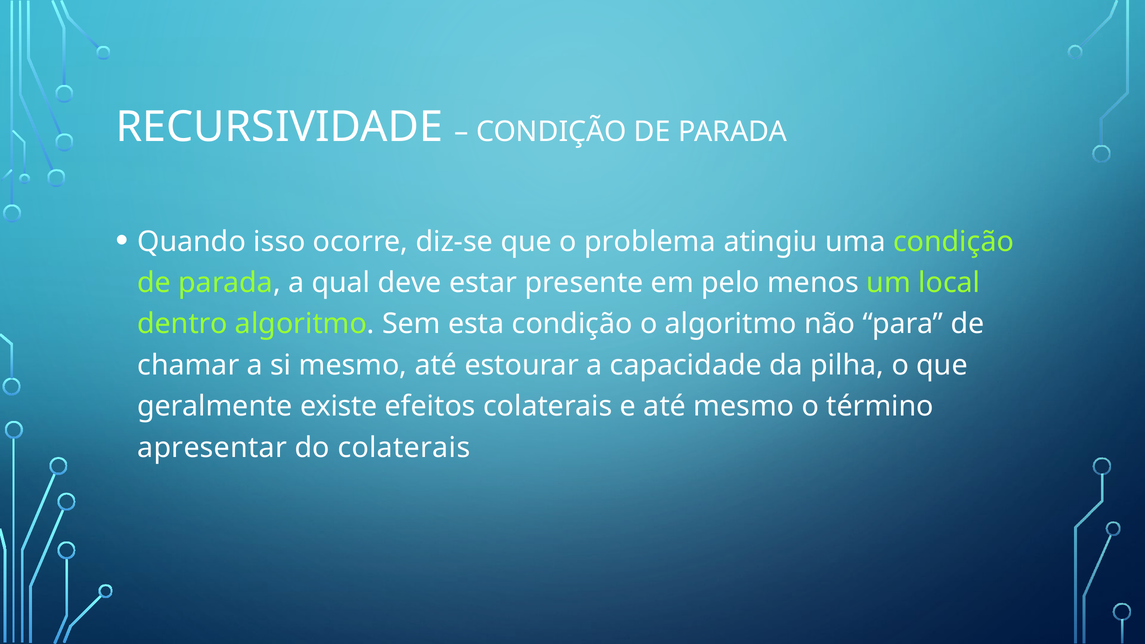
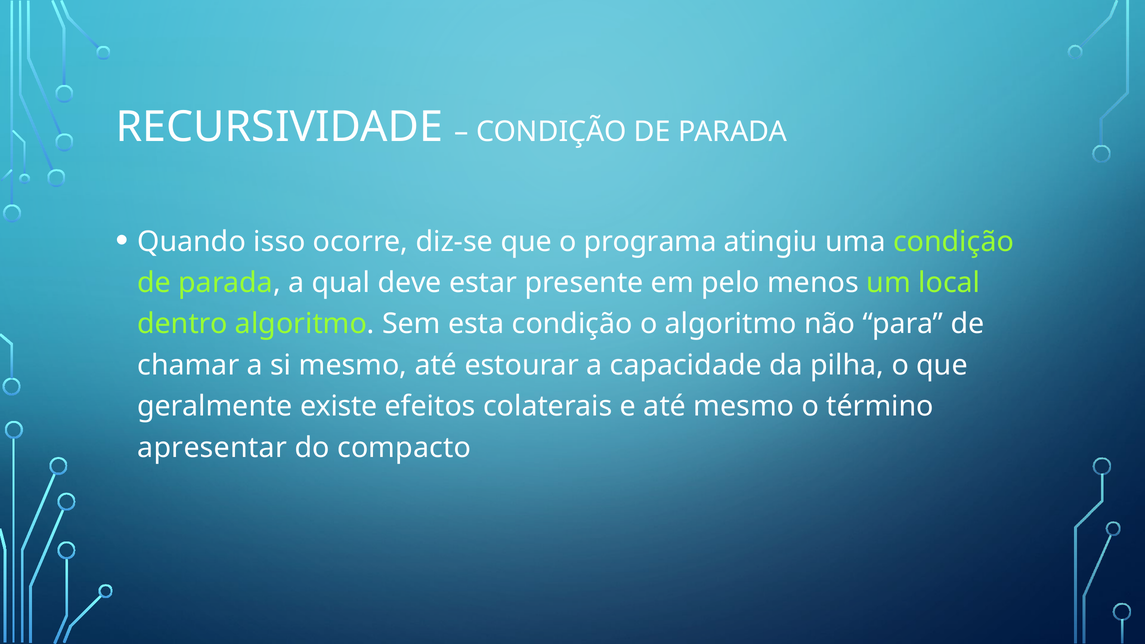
problema: problema -> programa (650, 242)
do colaterais: colaterais -> compacto (404, 448)
